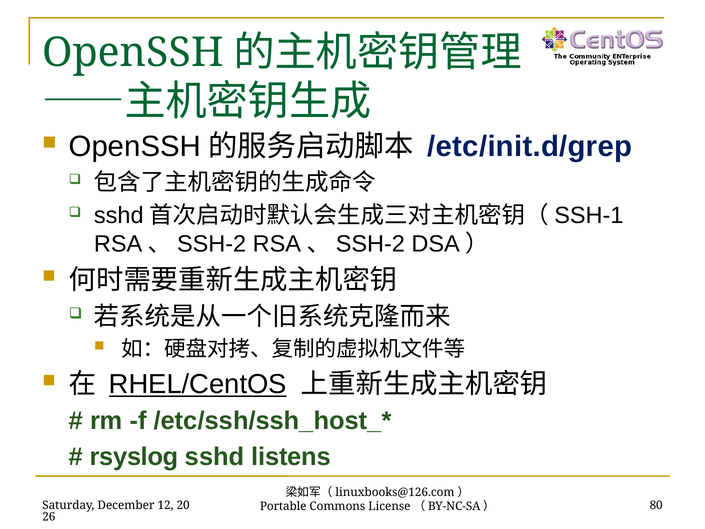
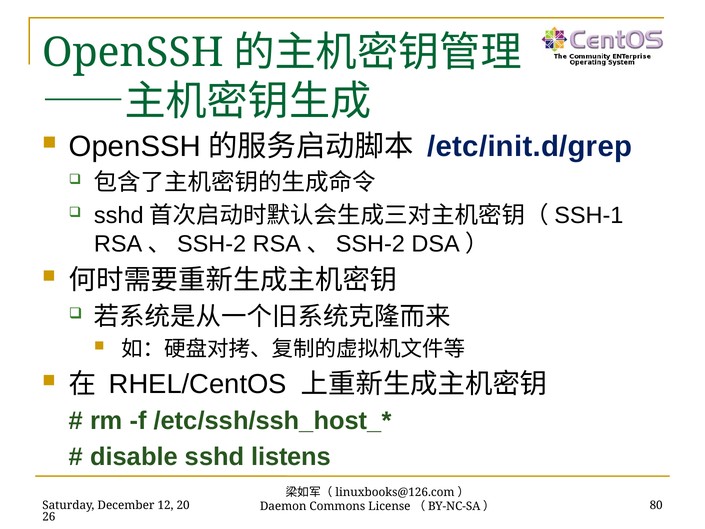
RHEL/CentOS underline: present -> none (198, 384)
rsyslog: rsyslog -> disable (134, 456)
Portable: Portable -> Daemon (283, 506)
